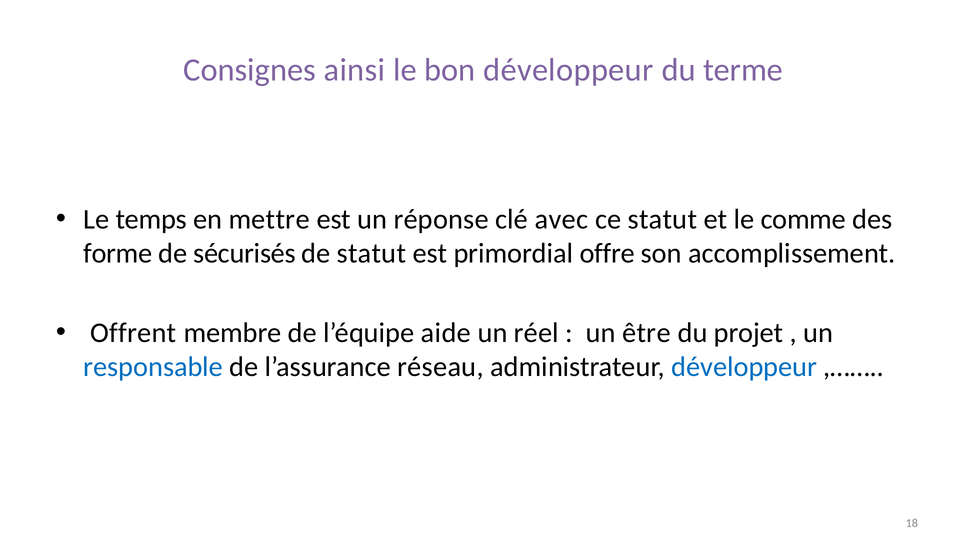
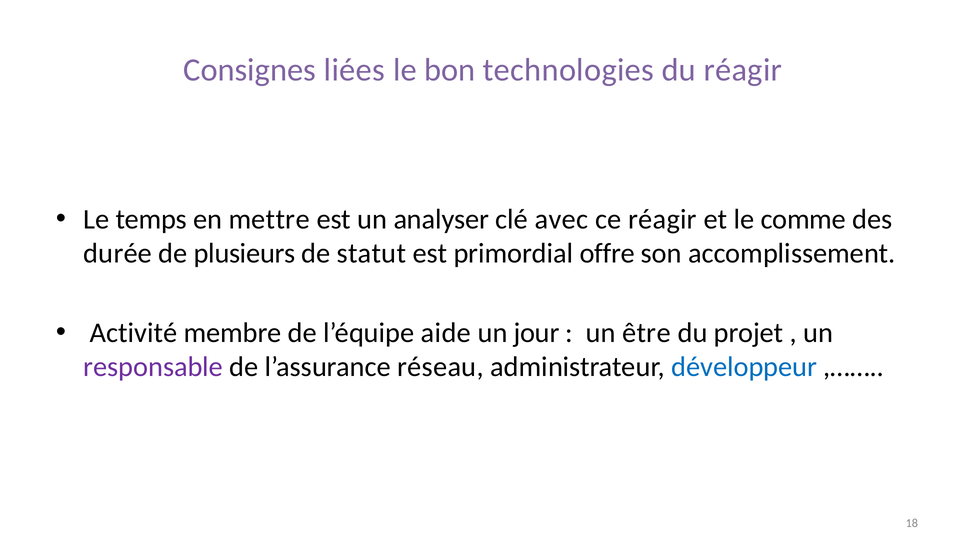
ainsi: ainsi -> liées (354, 70)
bon développeur: développeur -> technologies (568, 70)
du terme: terme -> réagir (743, 70)
réponse: réponse -> analyser (441, 219)
ce statut: statut -> réagir (662, 219)
forme: forme -> durée (118, 253)
sécurisés: sécurisés -> plusieurs (245, 253)
Offrent: Offrent -> Activité (133, 333)
réel: réel -> jour (537, 333)
responsable colour: blue -> purple (153, 367)
